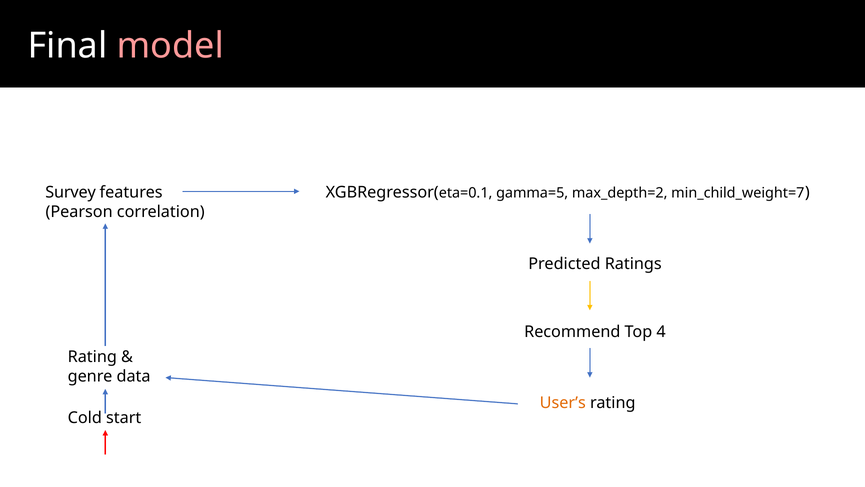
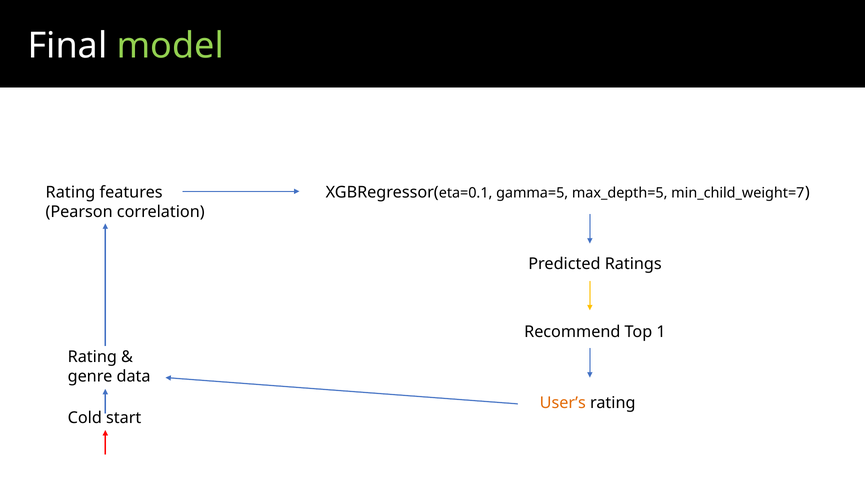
model colour: pink -> light green (170, 46)
Survey: Survey -> Rating (70, 192)
max_depth=2: max_depth=2 -> max_depth=5 (620, 193)
4: 4 -> 1 (661, 331)
